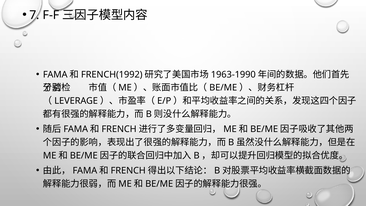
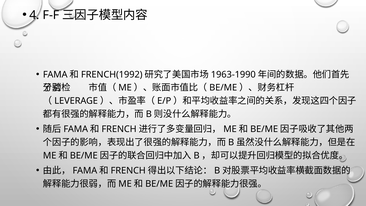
7: 7 -> 4 (34, 15)
